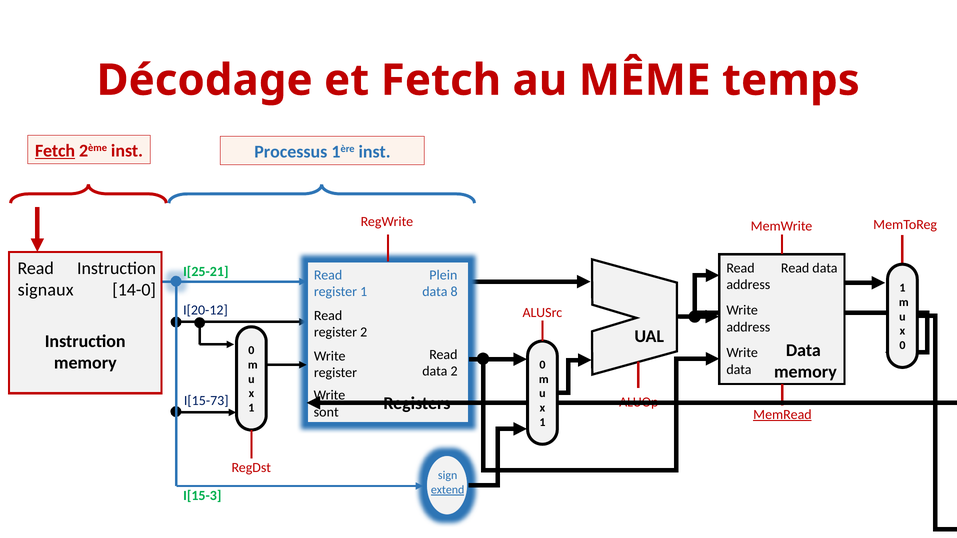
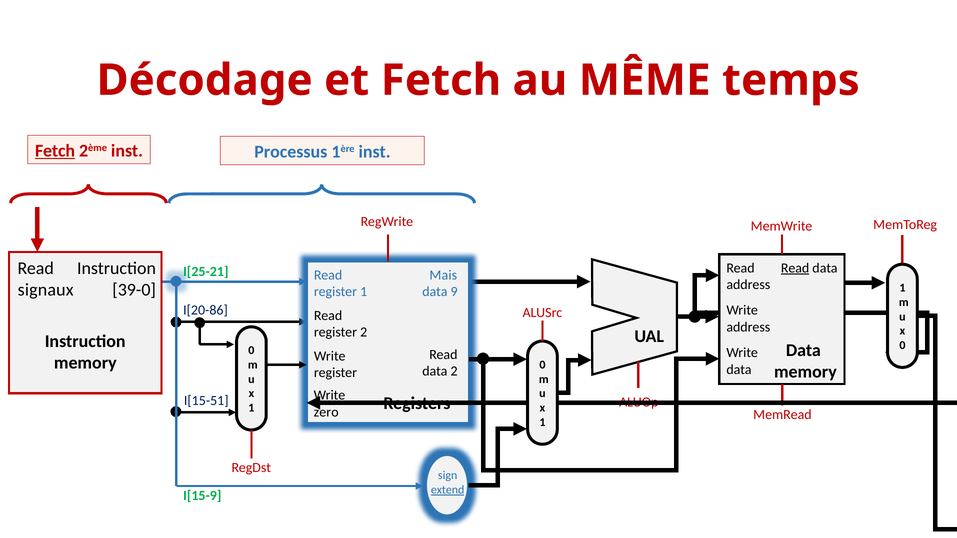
Read underline: none -> present (795, 268)
Plein: Plein -> Mais (443, 275)
14-0: 14-0 -> 39-0 (134, 290)
8: 8 -> 9 (454, 292)
I[20-12: I[20-12 -> I[20-86 (205, 311)
I[15-73: I[15-73 -> I[15-51 (206, 401)
sont: sont -> zero (326, 412)
MemRead underline: present -> none (782, 415)
I[15-3: I[15-3 -> I[15-9 (202, 496)
